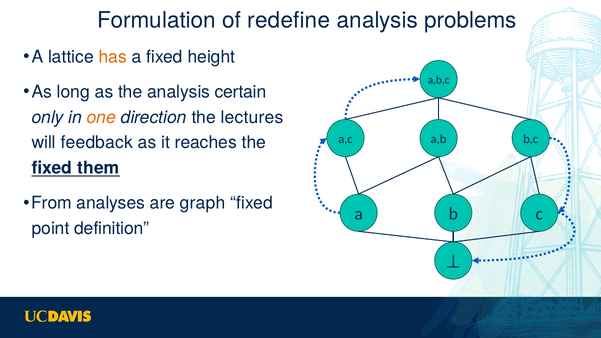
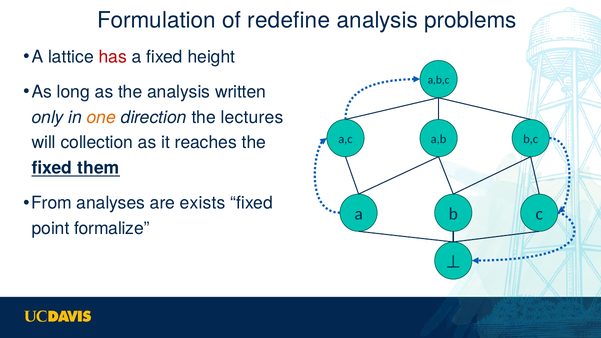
has colour: orange -> red (113, 57)
certain: certain -> written (241, 92)
feedback: feedback -> collection (97, 143)
graph: graph -> exists (203, 203)
definition: definition -> formalize (112, 228)
